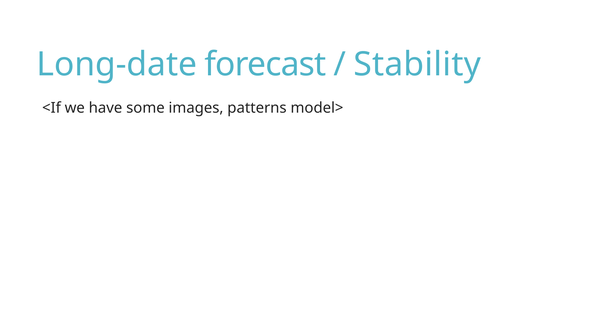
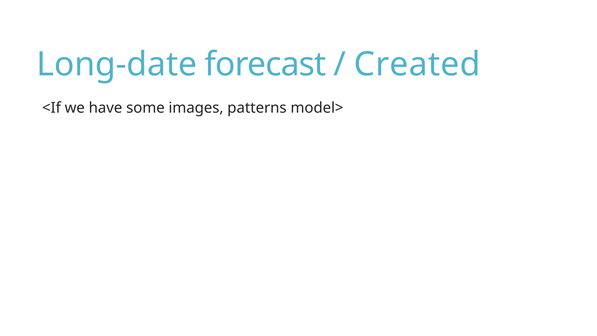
Stability: Stability -> Created (417, 64)
